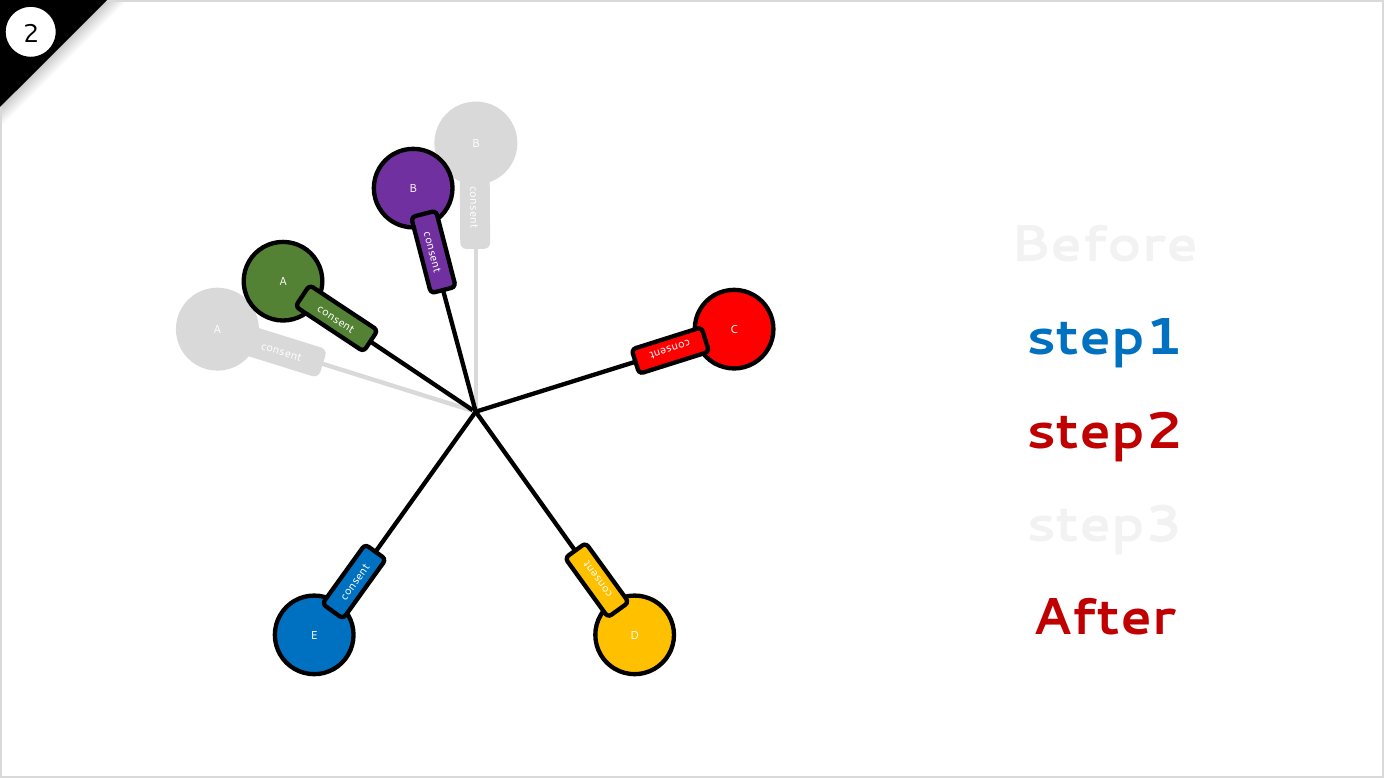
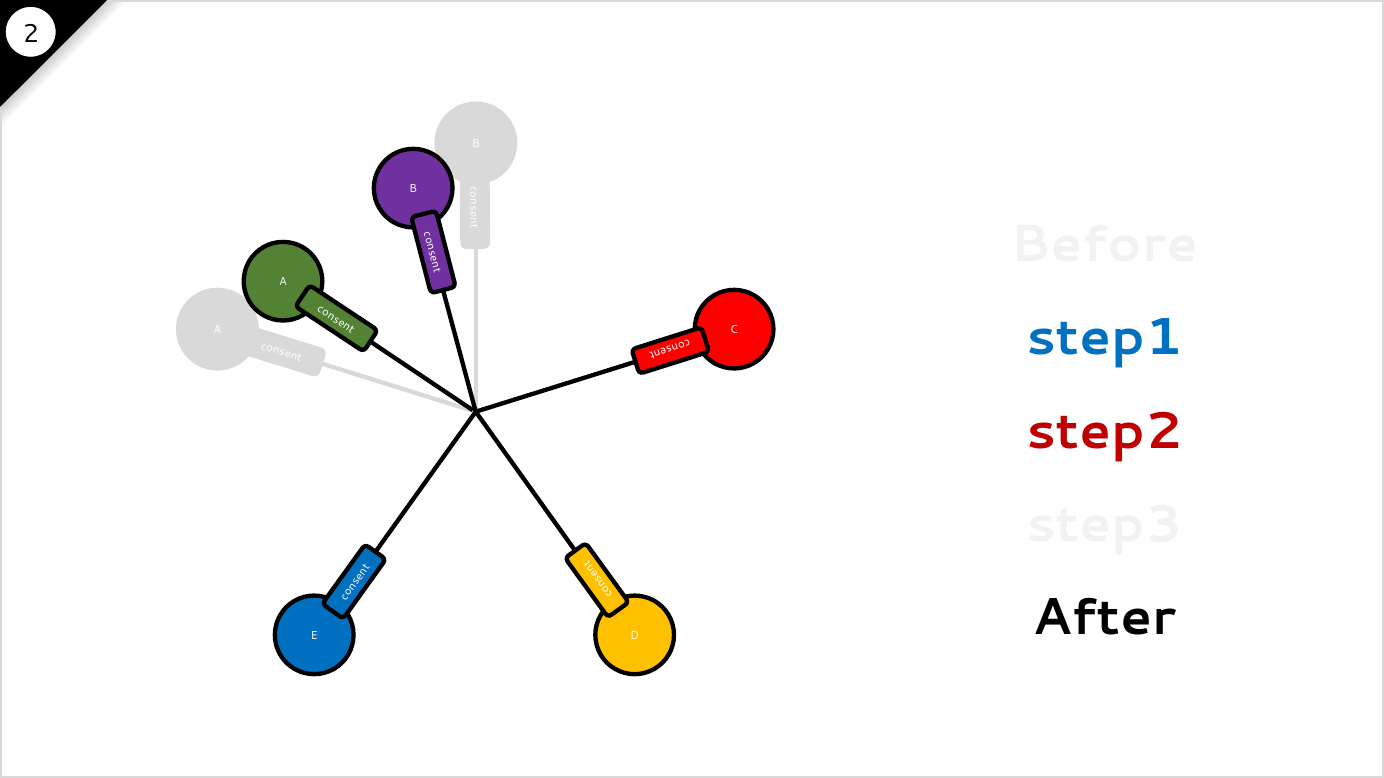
After colour: red -> black (1104, 618)
